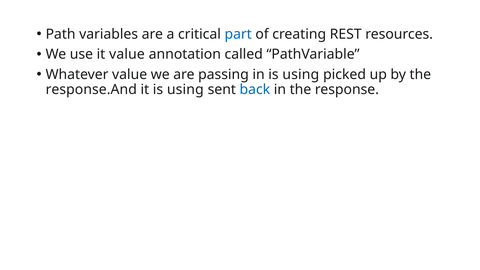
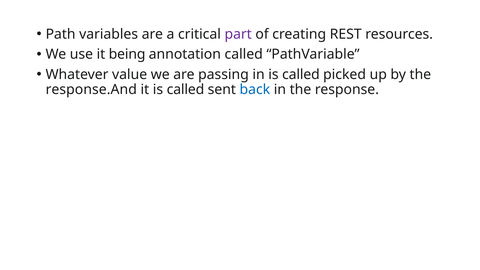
part colour: blue -> purple (238, 34)
it value: value -> being (127, 54)
in is using: using -> called (301, 74)
it is using: using -> called (185, 90)
